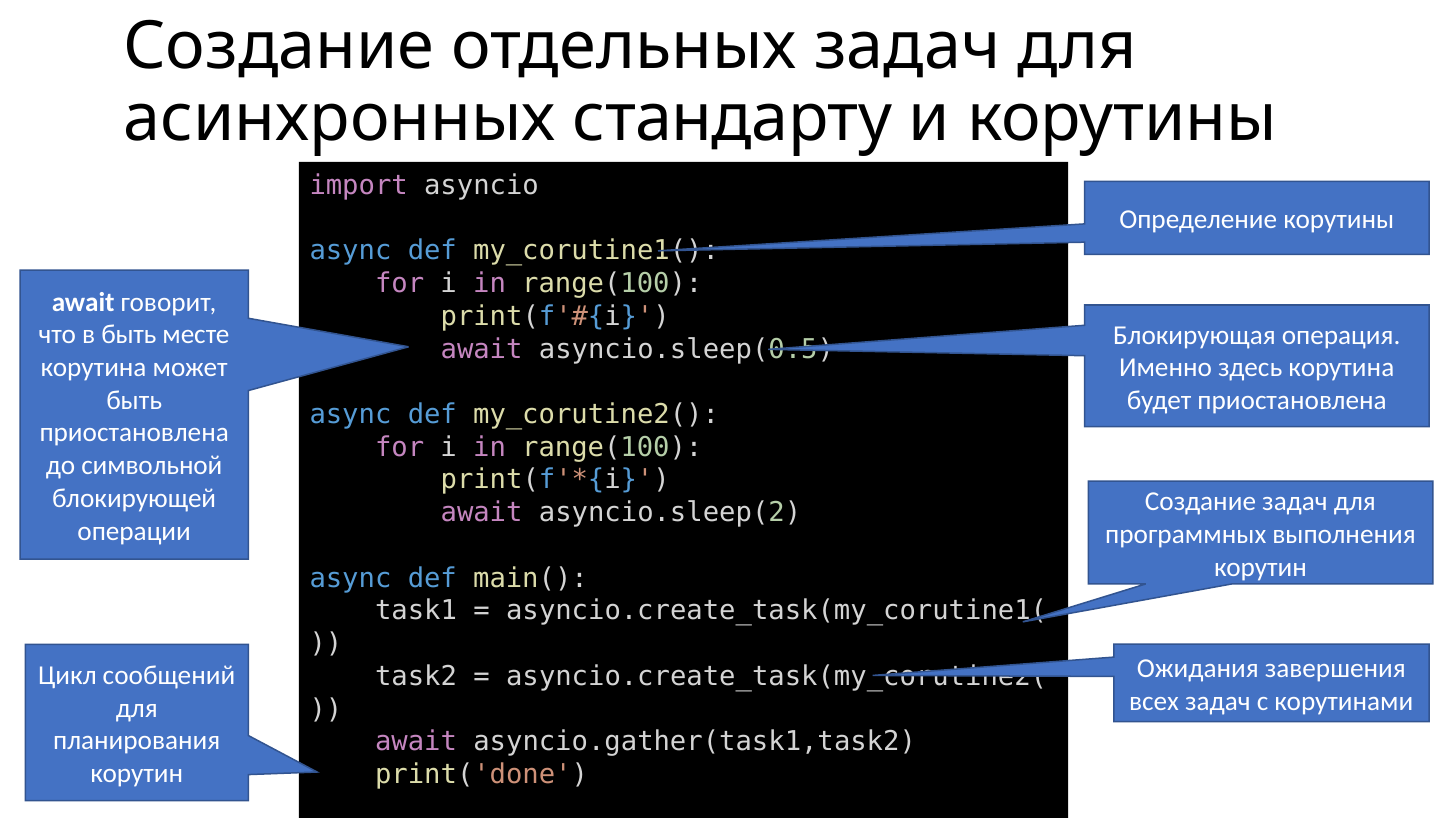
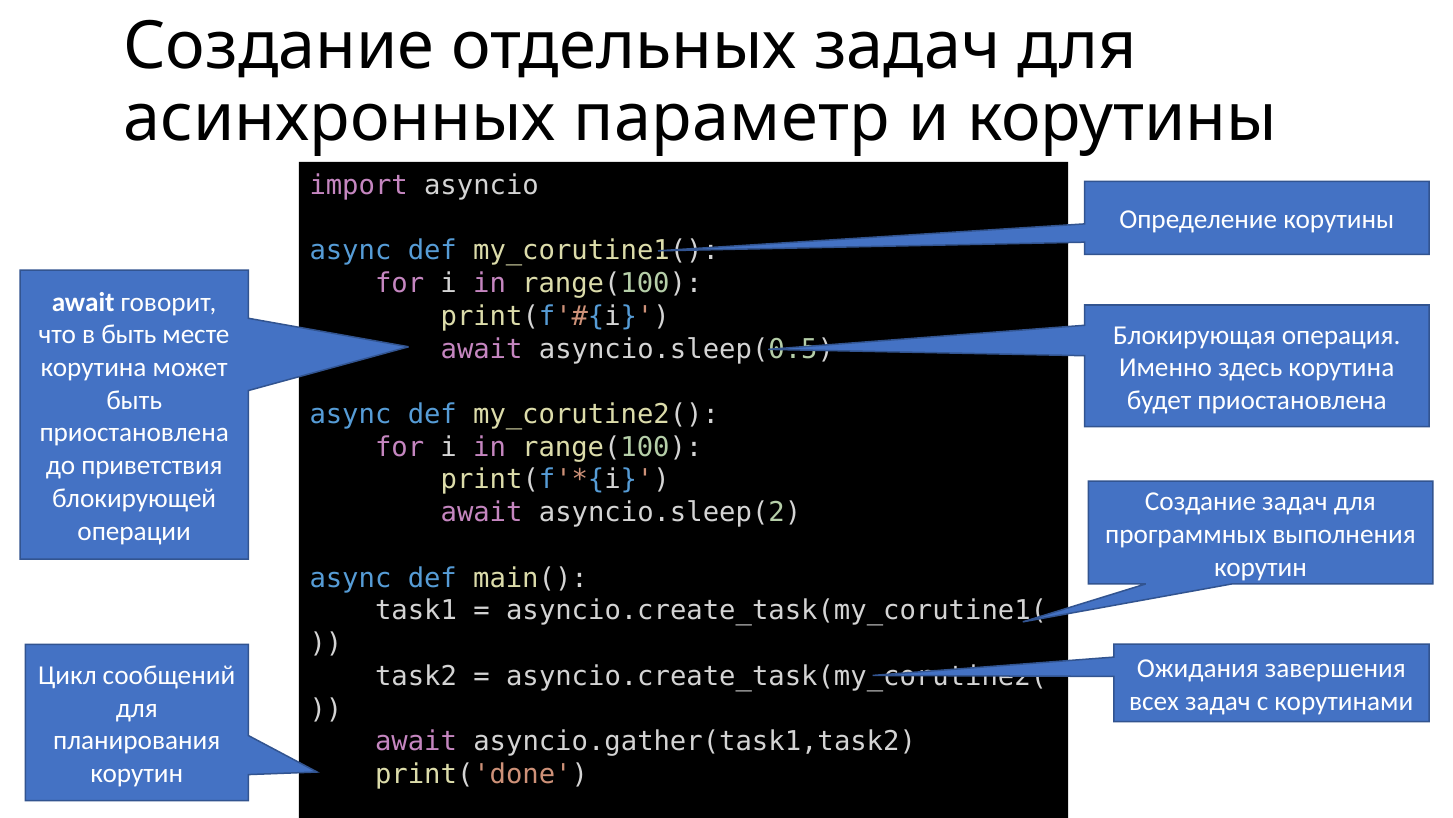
стандарту: стандарту -> параметр (732, 118)
символьной: символьной -> приветствия (152, 465)
